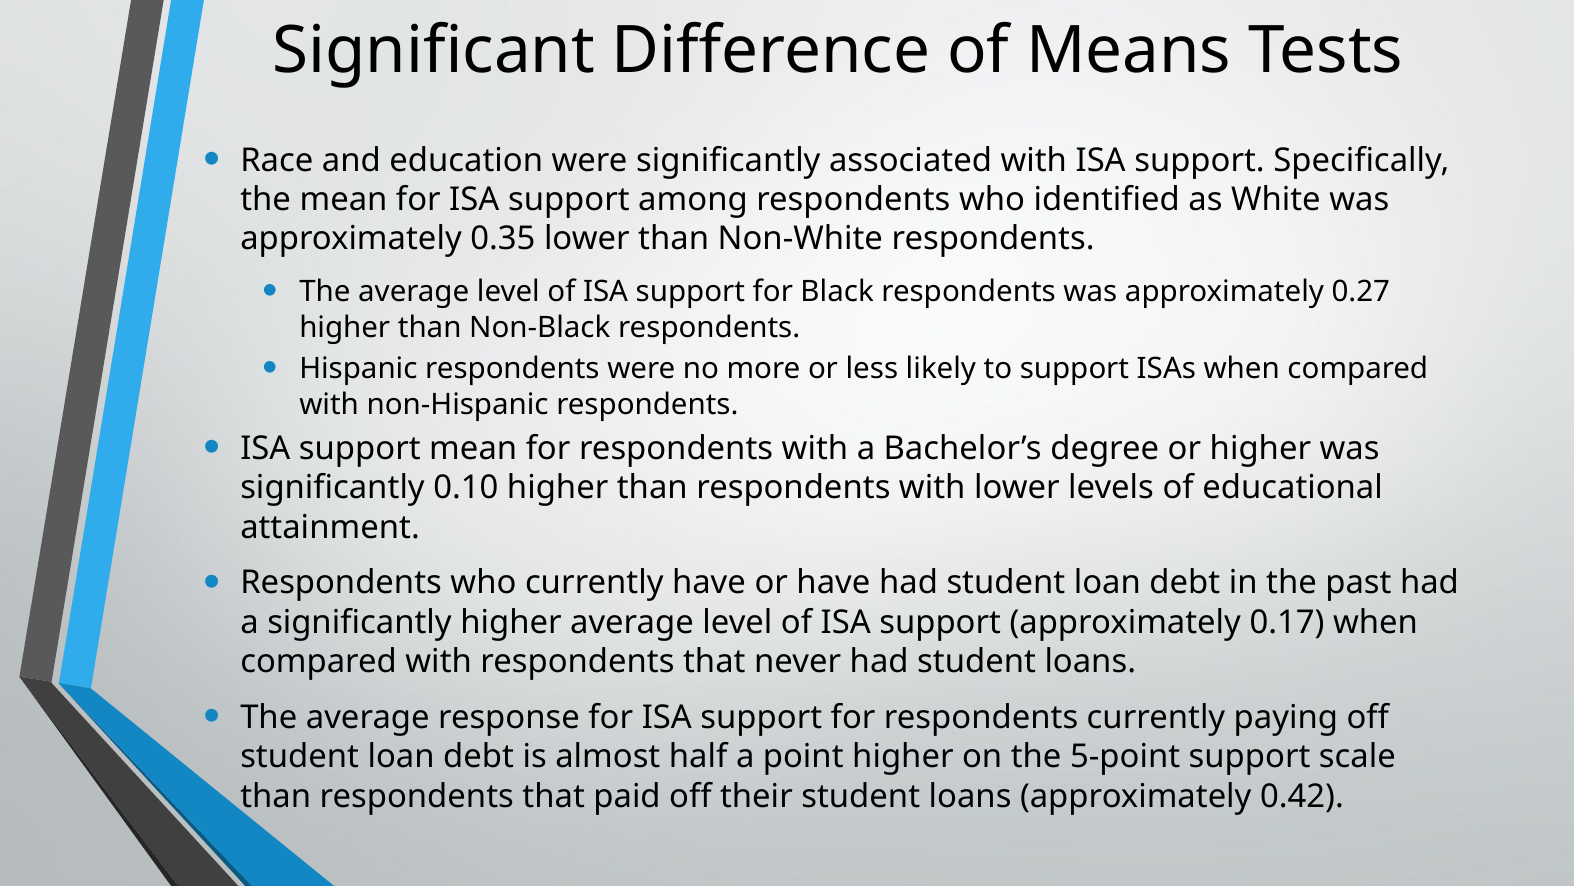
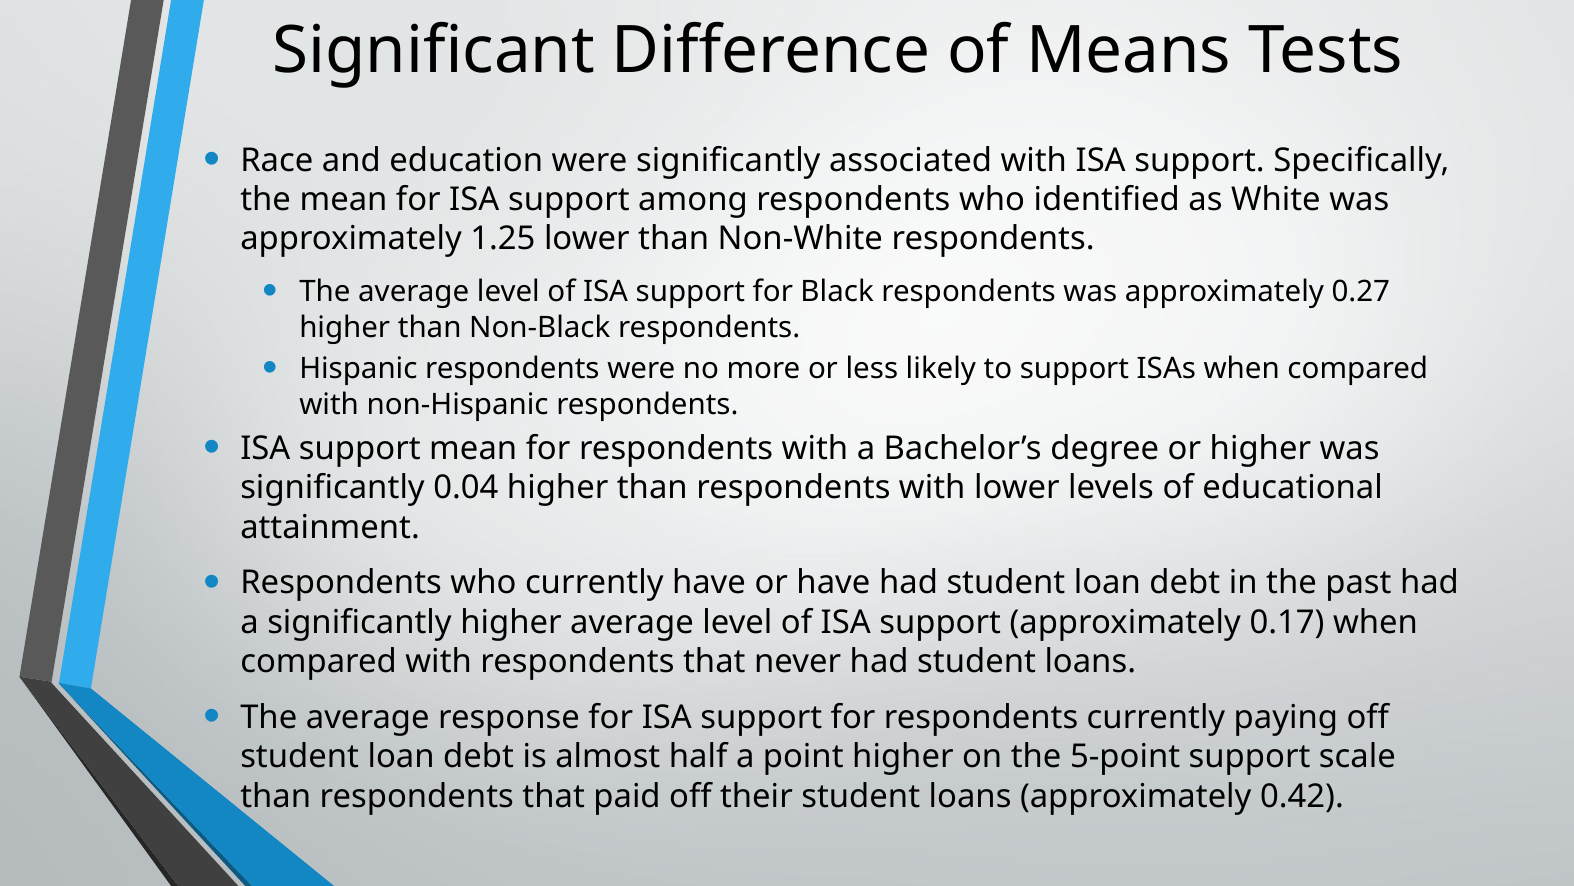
0.35: 0.35 -> 1.25 (503, 239)
0.10: 0.10 -> 0.04 (466, 488)
